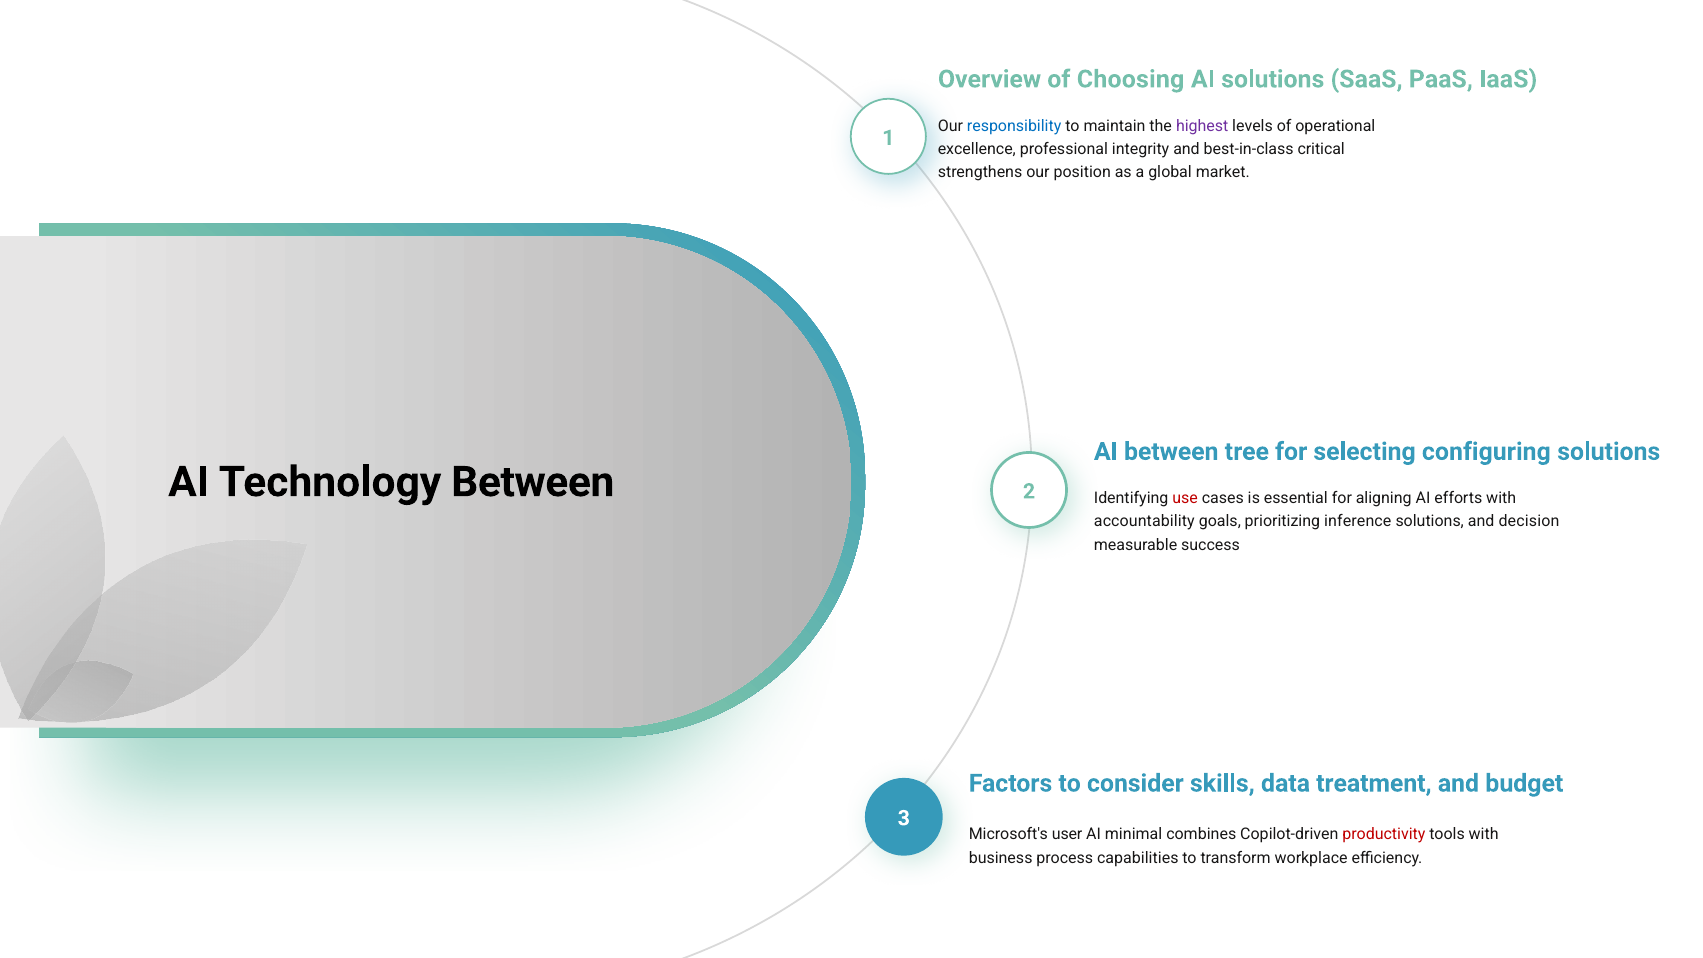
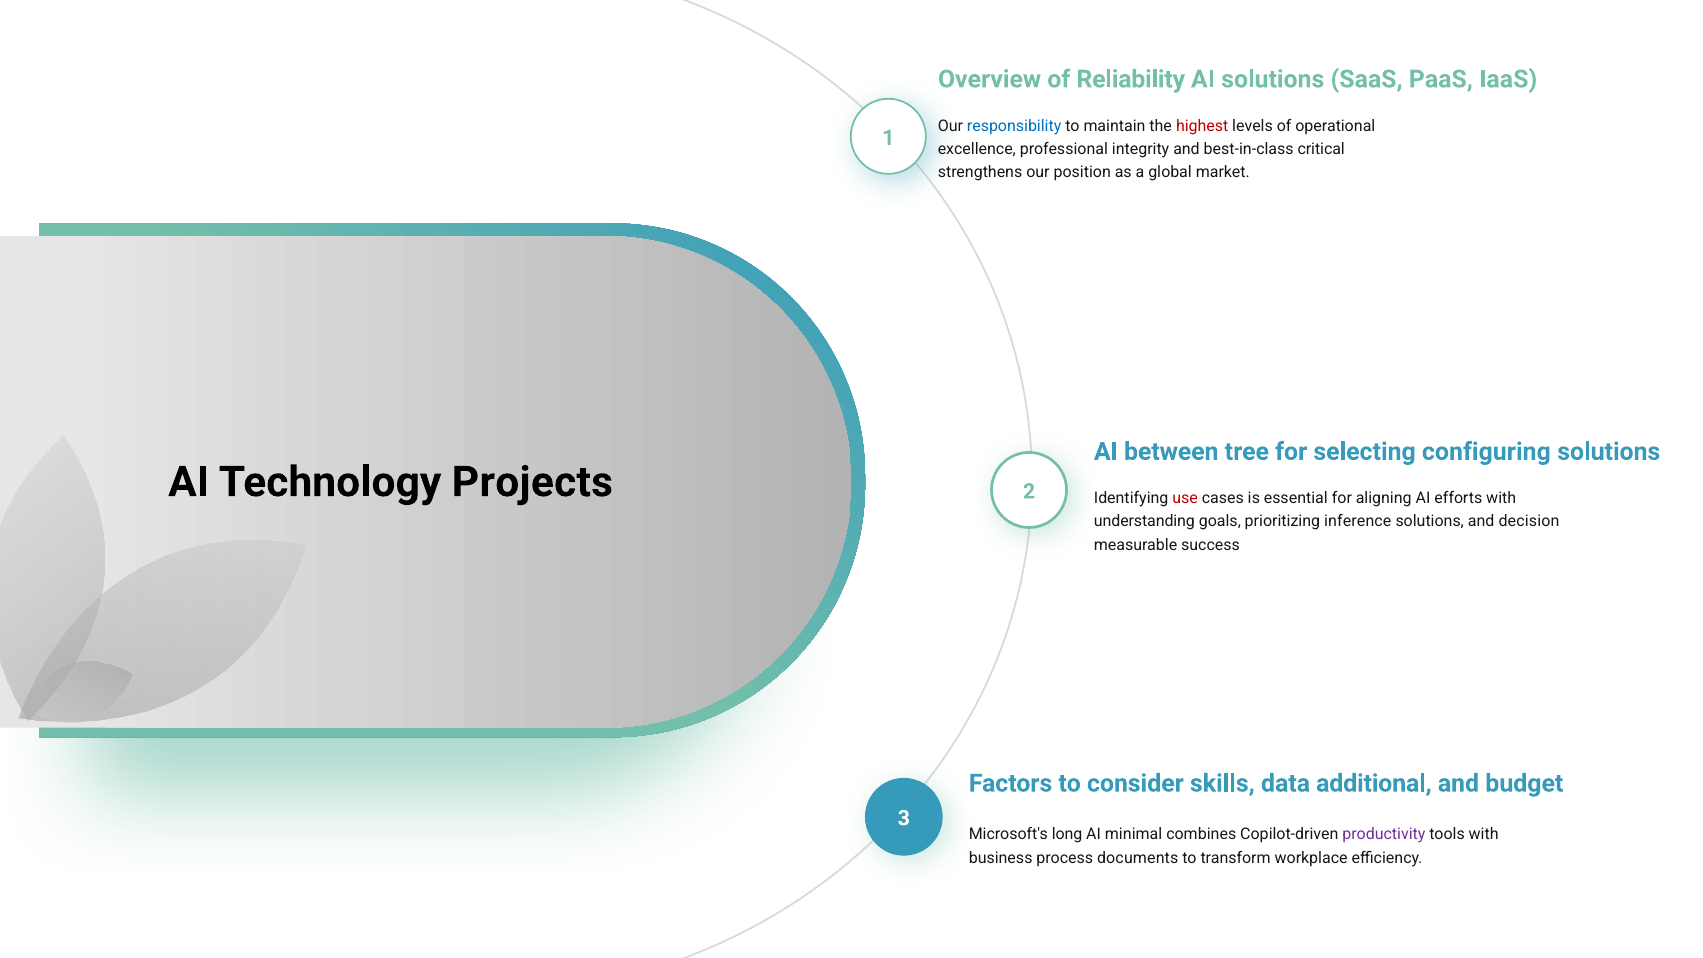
Choosing: Choosing -> Reliability (1131, 79)
highest colour: purple -> red (1202, 126)
Technology Between: Between -> Projects (532, 482)
accountability: accountability -> understanding (1144, 522)
treatment: treatment -> additional (1374, 783)
user: user -> long (1067, 835)
productivity colour: red -> purple (1384, 835)
capabilities: capabilities -> documents (1138, 858)
